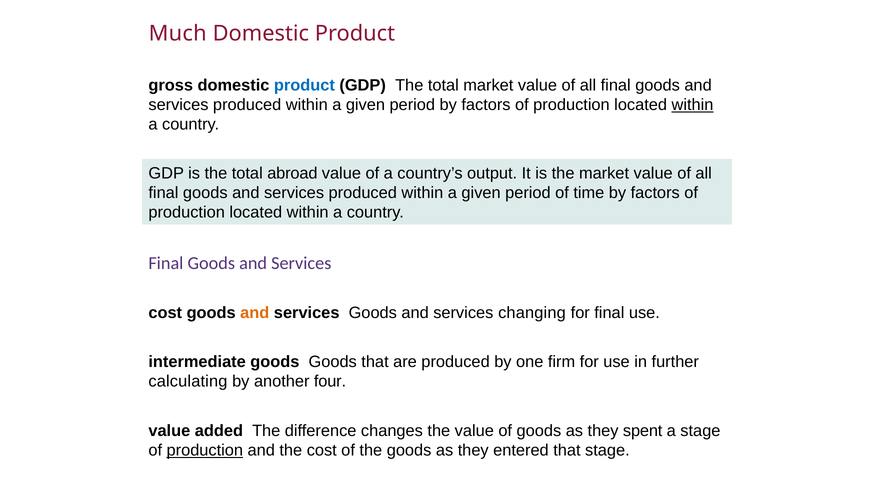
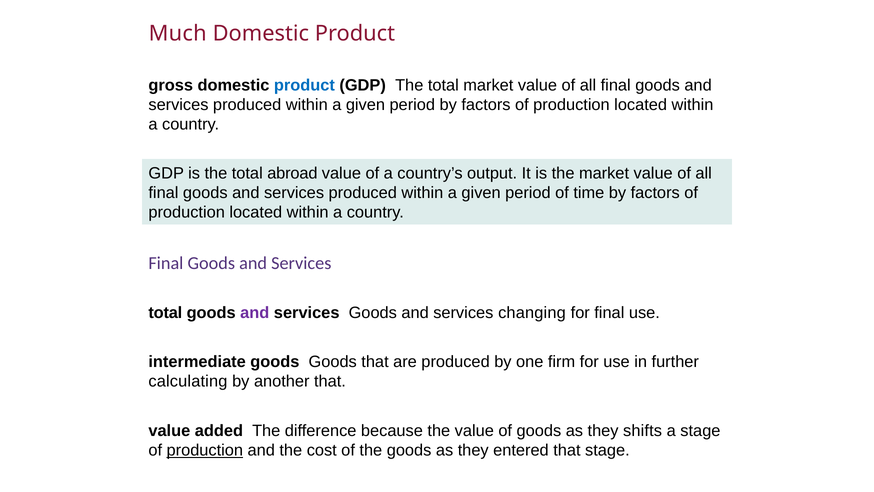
within underline: present -> none (693, 105)
cost: cost -> total (165, 313)
and colour: orange -> purple (255, 313)
another four: four -> that (330, 381)
changes: changes -> because (392, 430)
spent: spent -> shifts (643, 430)
